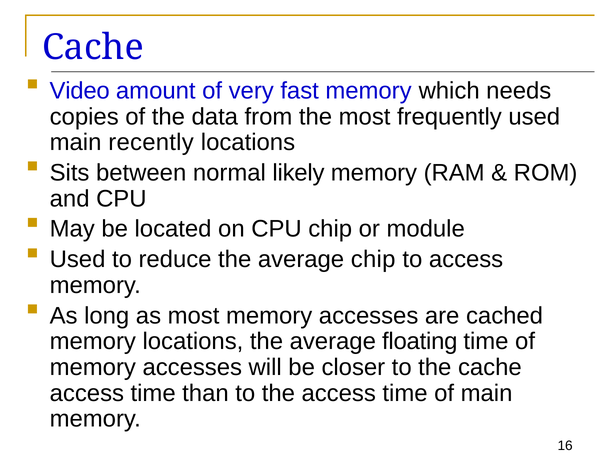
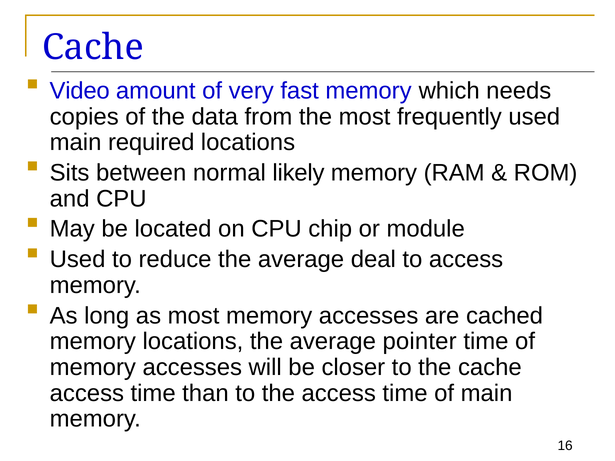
recently: recently -> required (151, 143)
average chip: chip -> deal (373, 260)
floating: floating -> pointer (420, 342)
